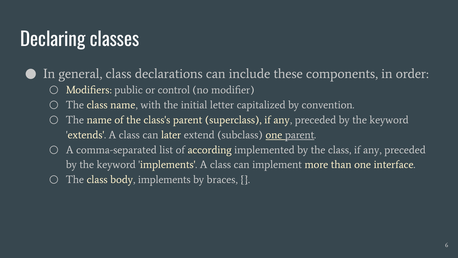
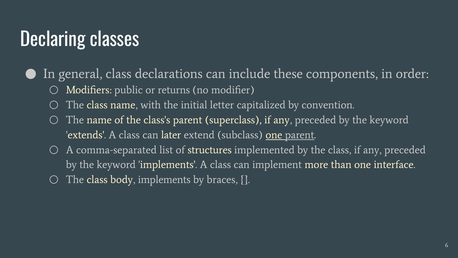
control: control -> returns (174, 90)
according: according -> structures (210, 150)
